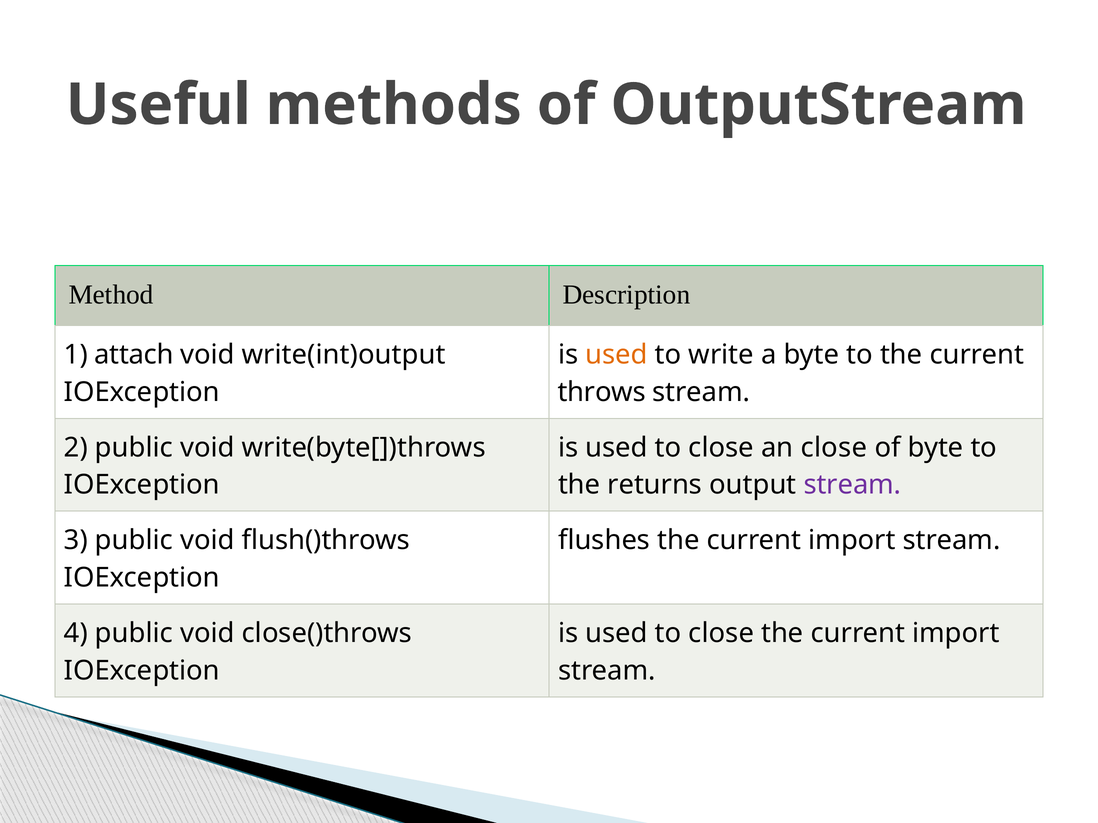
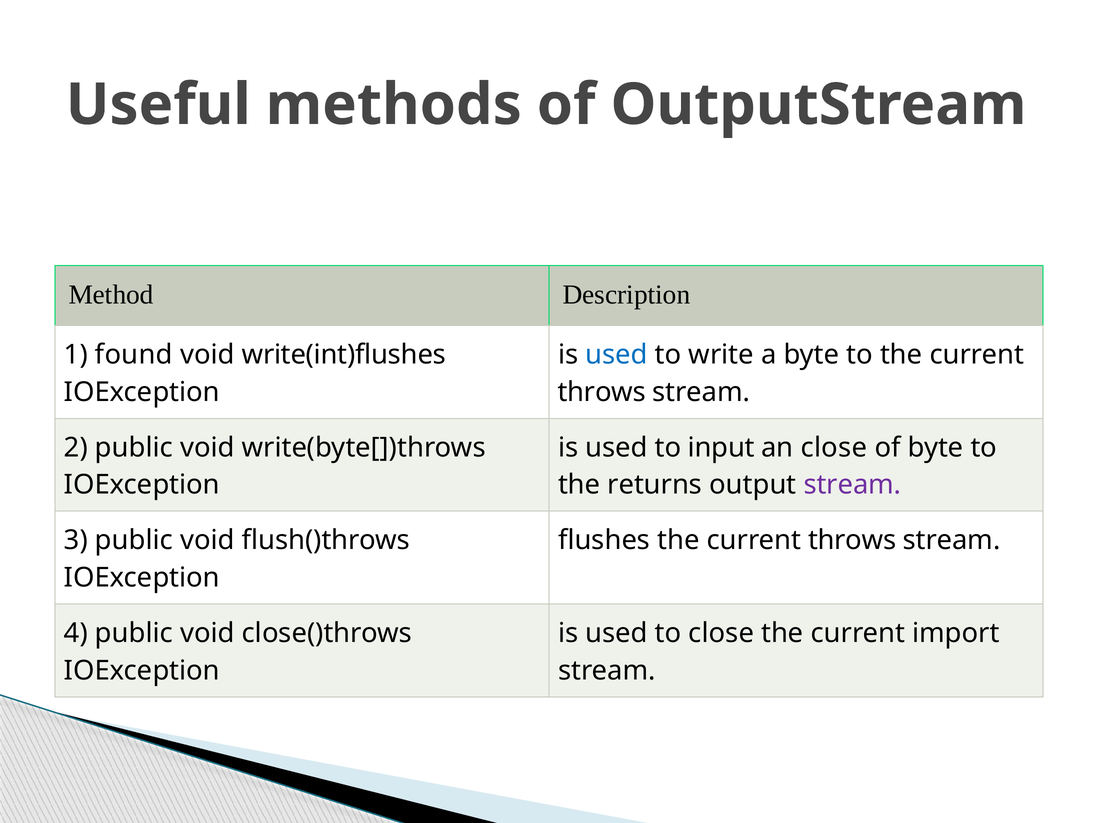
attach: attach -> found (134, 355)
write(int)output: write(int)output -> write(int)flushes (344, 355)
used colour: orange -> blue (617, 355)
close: close -> input (721, 448)
flushes the current import: import -> throws (852, 541)
